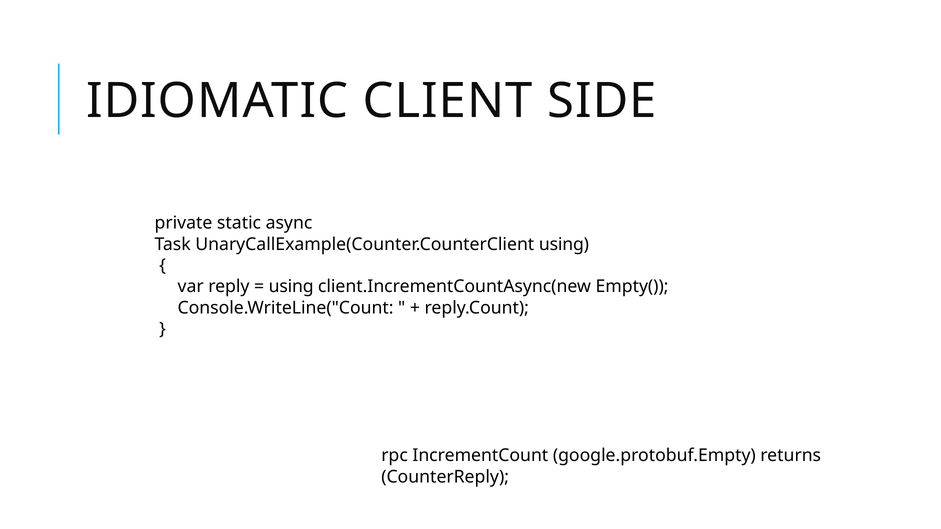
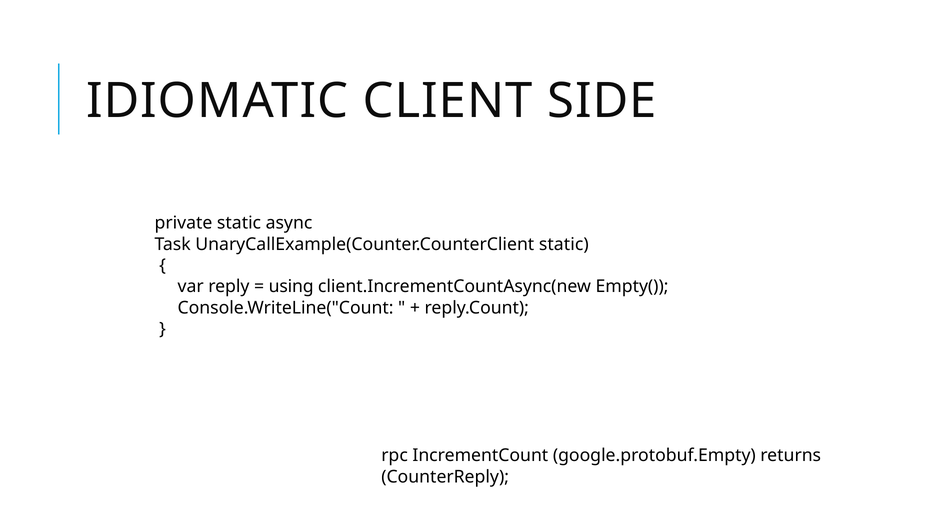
UnaryCallExample(Counter.CounterClient using: using -> static (564, 244)
